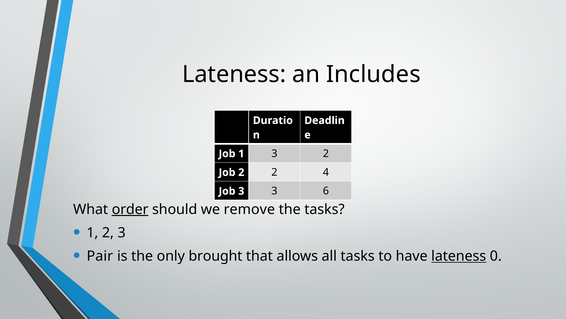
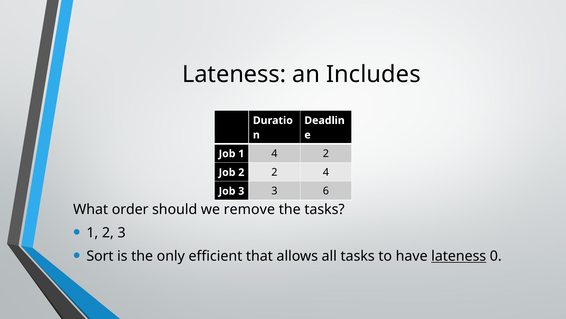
1 3: 3 -> 4 (274, 153)
order underline: present -> none (130, 209)
Pair: Pair -> Sort (100, 256)
brought: brought -> efficient (215, 256)
